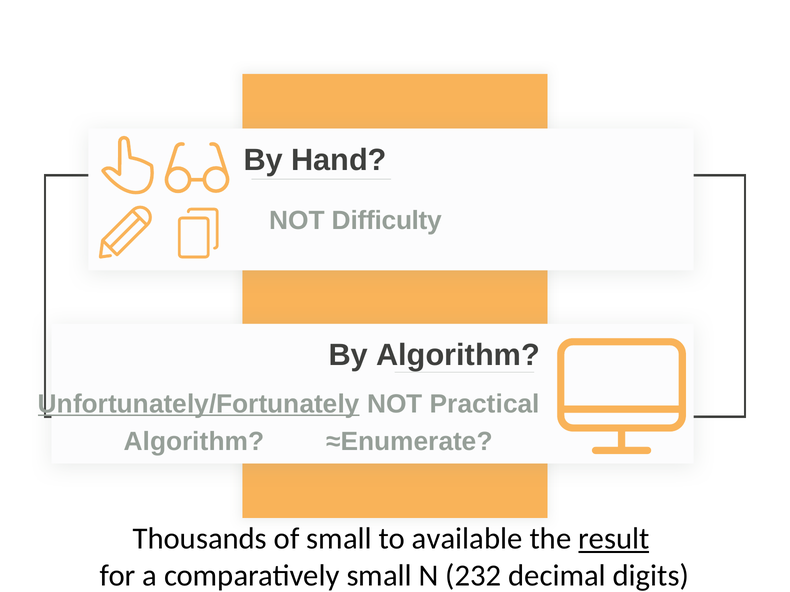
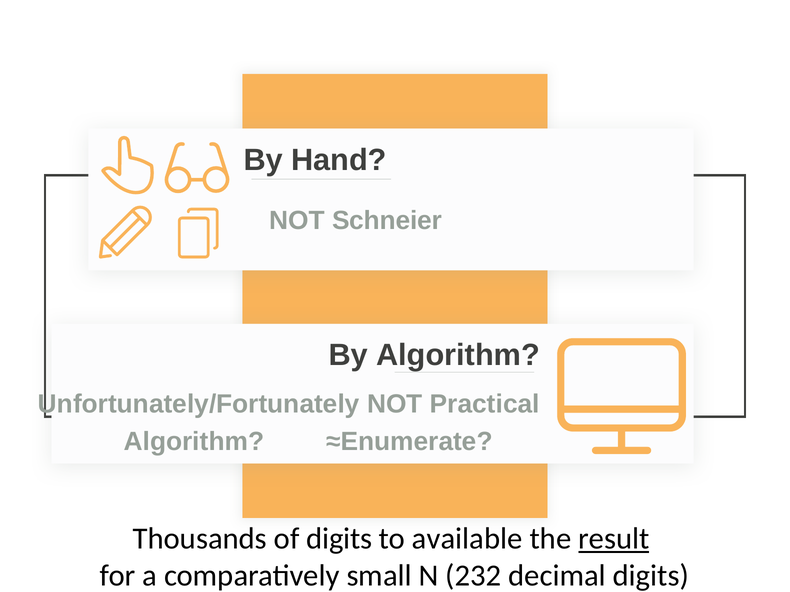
Difficulty: Difficulty -> Schneier (387, 221)
Unfortunately/Fortunately underline: present -> none (199, 404)
of small: small -> digits (339, 539)
